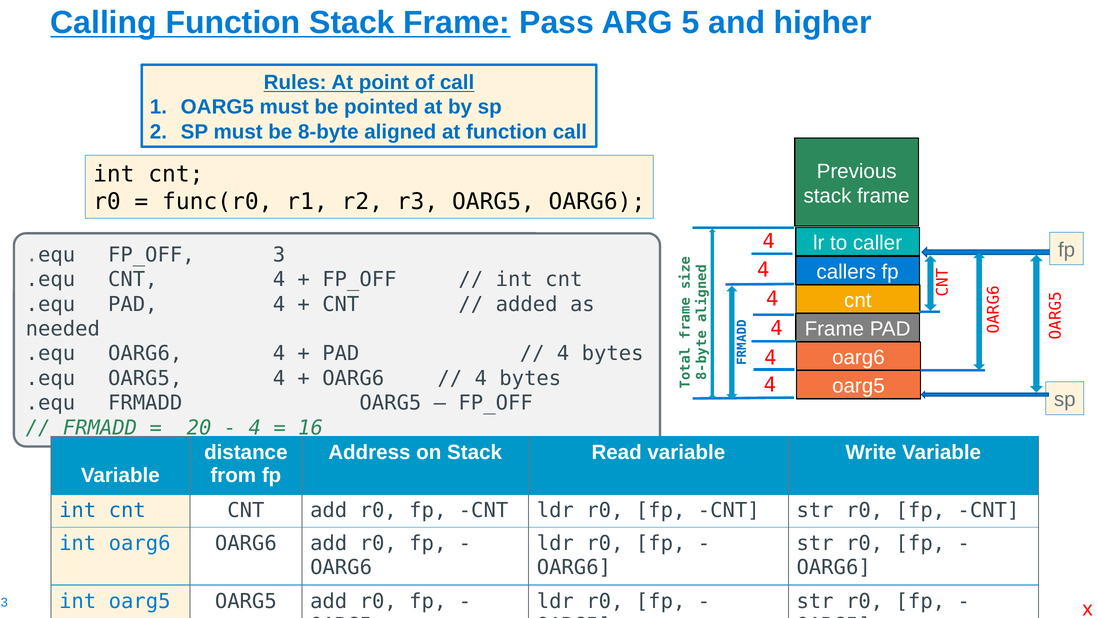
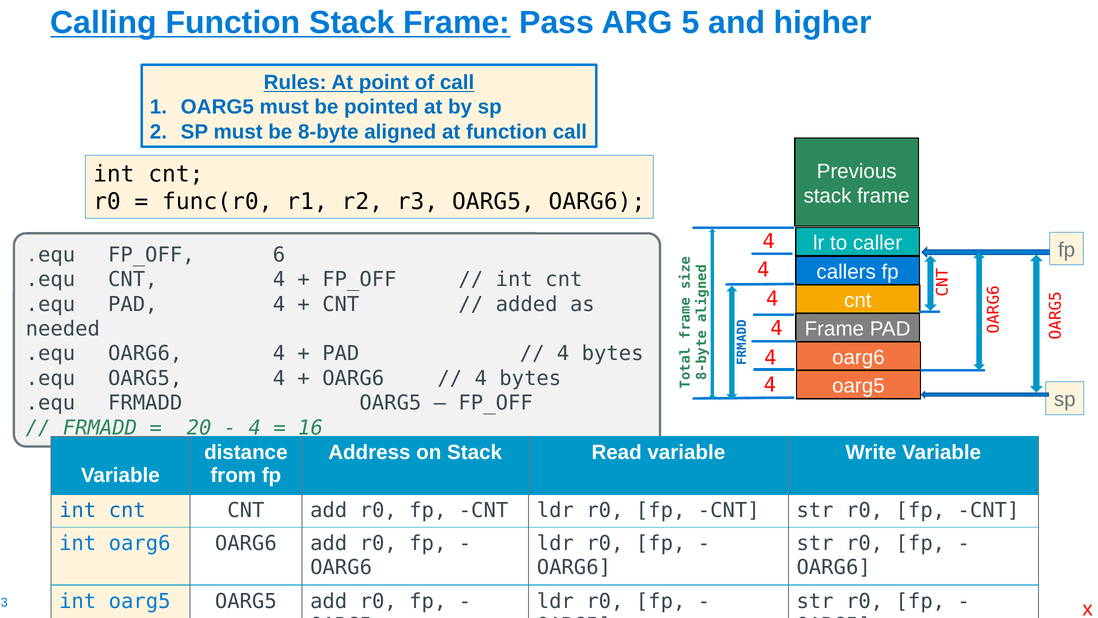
FP_OFF 3: 3 -> 6 (279, 255)
